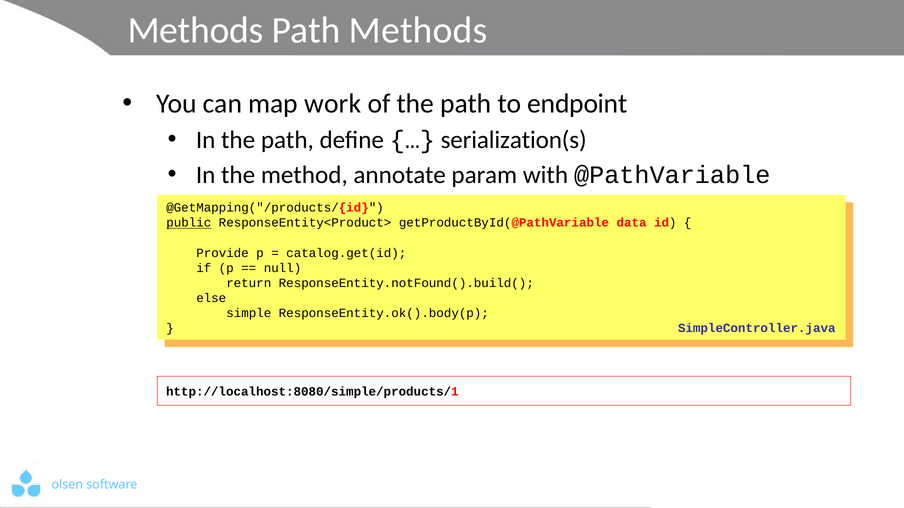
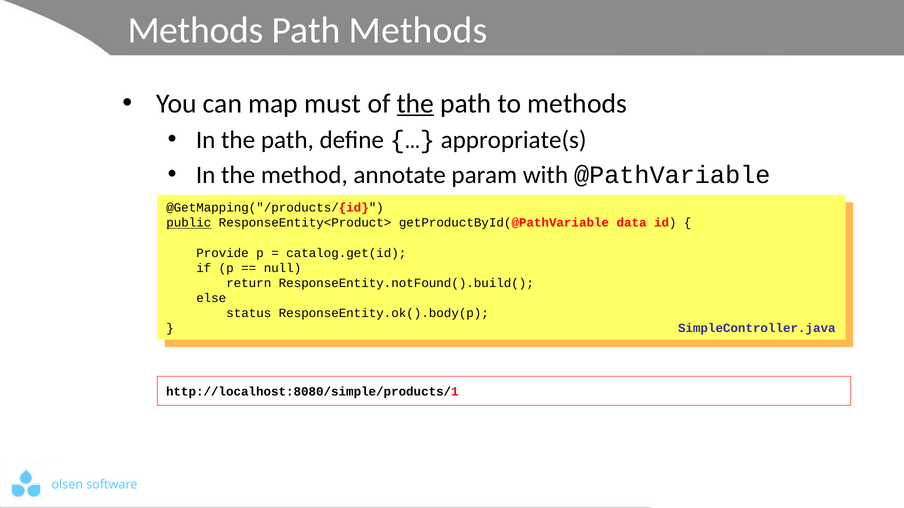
work: work -> must (333, 104)
the underline: none -> present (415, 104)
to endpoint: endpoint -> methods (577, 104)
serialization(s: serialization(s -> appropriate(s (514, 140)
simple: simple -> status (249, 314)
